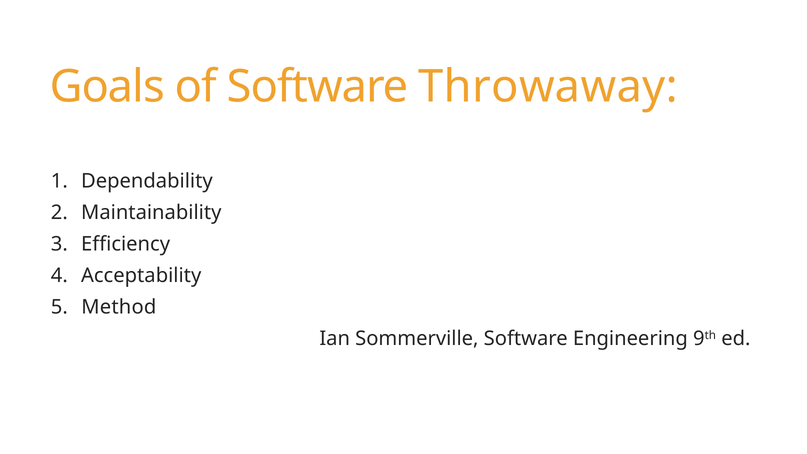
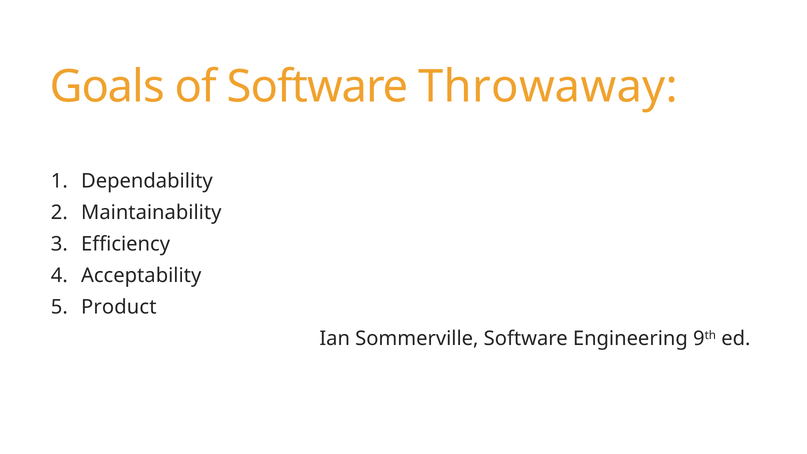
Method: Method -> Product (119, 307)
